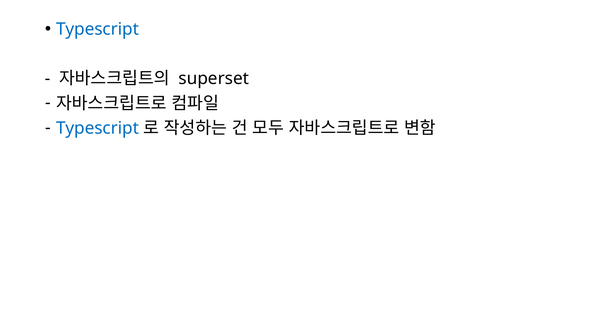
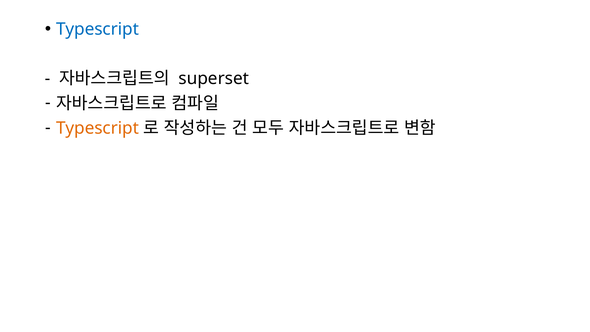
Typescript colour: blue -> orange (98, 128)
